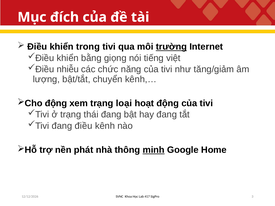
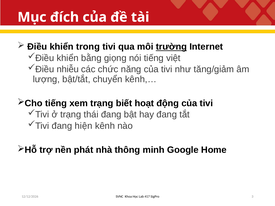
động: động -> tiếng (56, 103)
loại: loại -> biết (124, 103)
đang điều: điều -> hiện (84, 126)
minh underline: present -> none (154, 150)
